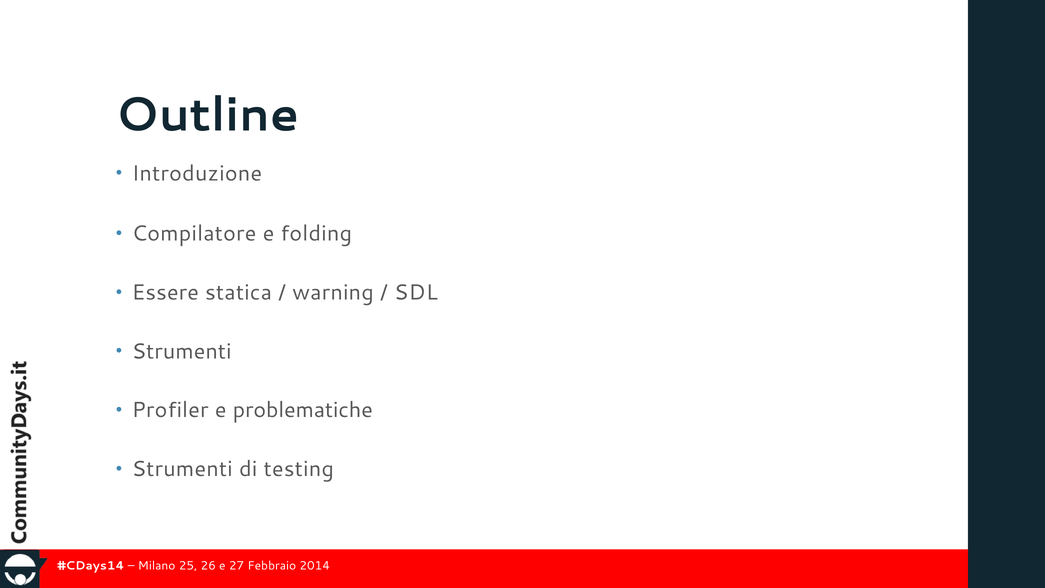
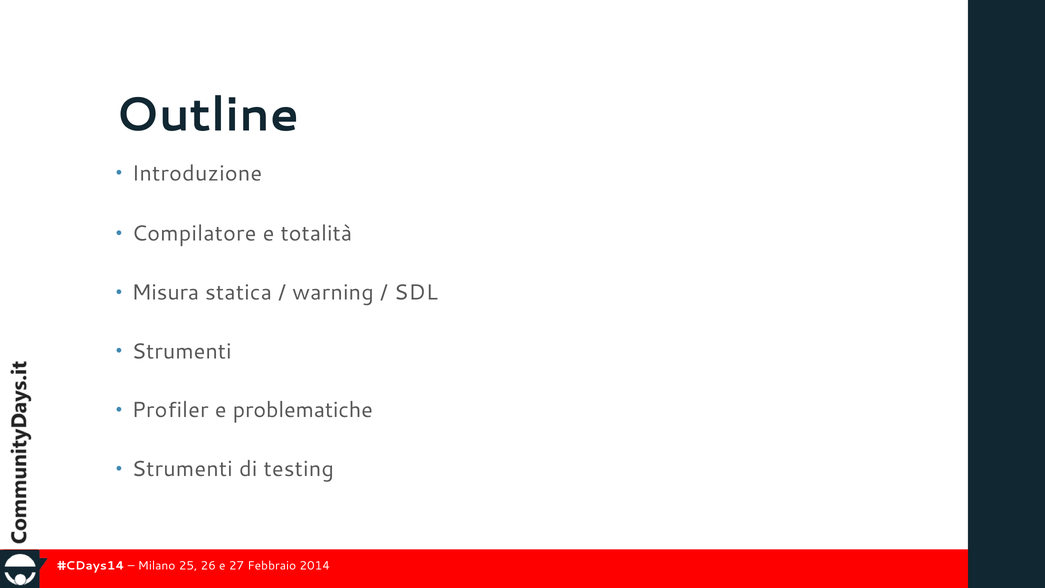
folding: folding -> totalità (316, 234)
Essere: Essere -> Misura (165, 292)
